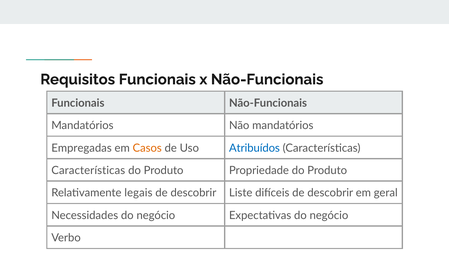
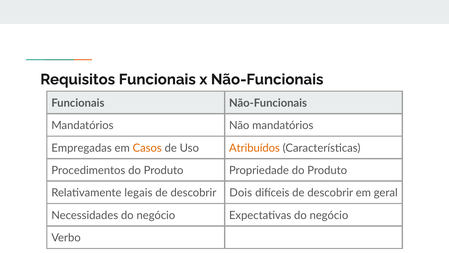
Atribuídos colour: blue -> orange (254, 148)
Características: Características -> Procedimentos (88, 170)
Liste: Liste -> Dois (241, 193)
